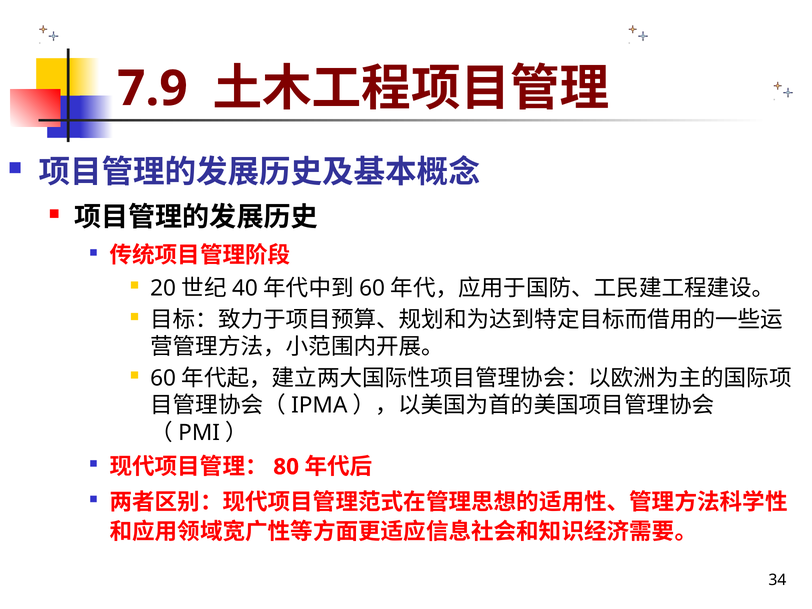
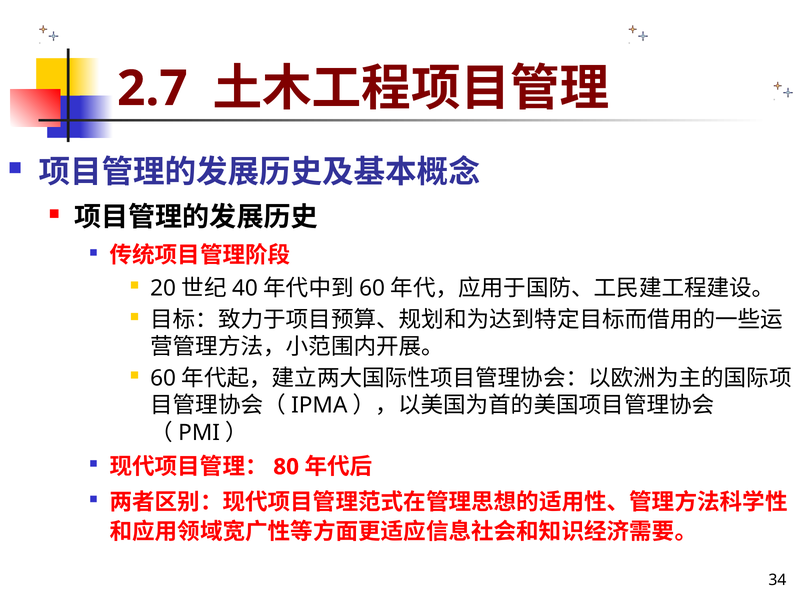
7.9: 7.9 -> 2.7 (152, 89)
